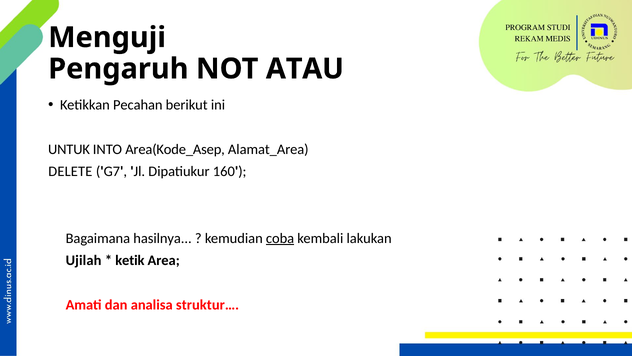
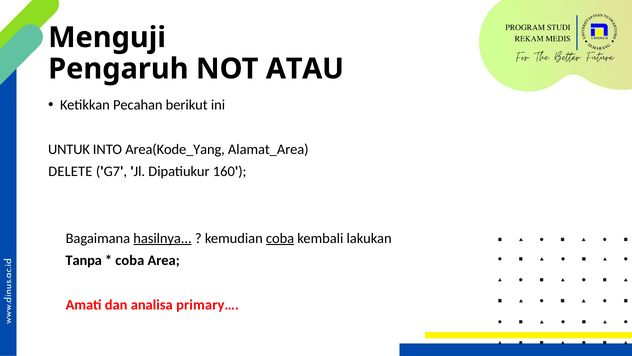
Area(Kode_Asep: Area(Kode_Asep -> Area(Kode_Yang (175, 149)
hasilnya underline: none -> present (163, 238)
Ujilah: Ujilah -> Tanpa (84, 260)
ketik: ketik -> coba (130, 260)
struktur…: struktur… -> primary… (208, 305)
